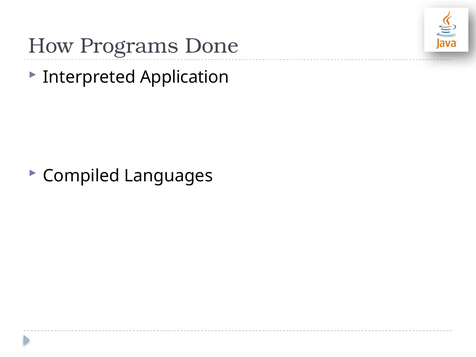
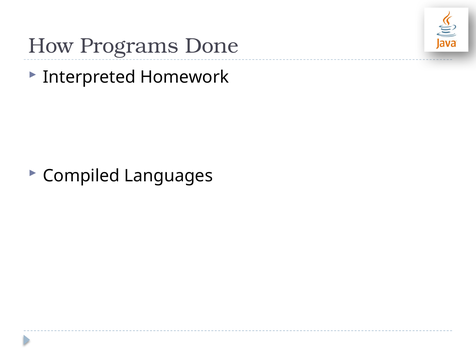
Application: Application -> Homework (185, 77)
